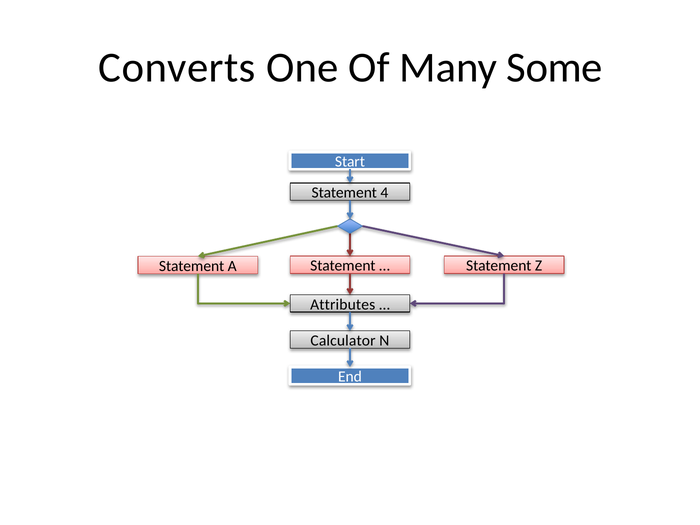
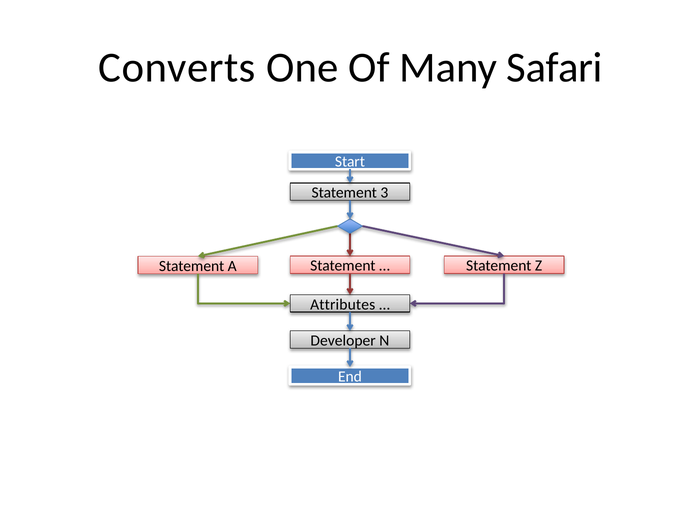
Some: Some -> Safari (555, 68)
4: 4 -> 3 (384, 193)
Calculator: Calculator -> Developer (343, 341)
